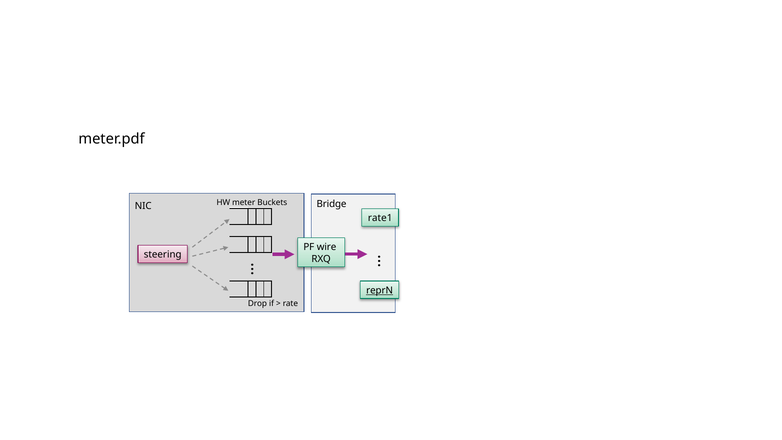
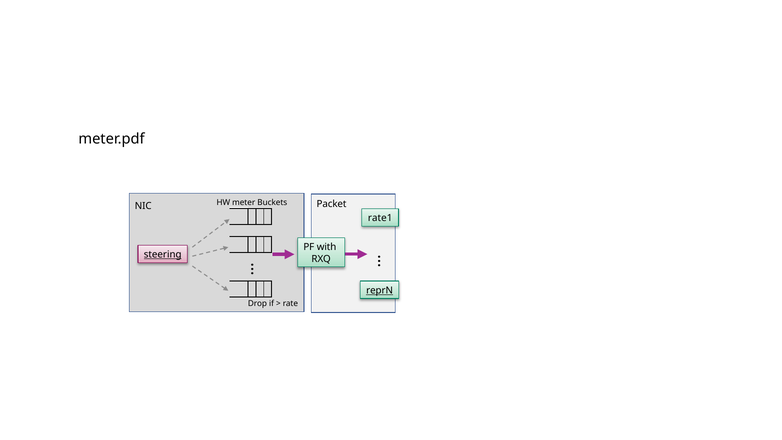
Bridge: Bridge -> Packet (332, 204)
wire: wire -> with (327, 247)
steering underline: none -> present (163, 255)
